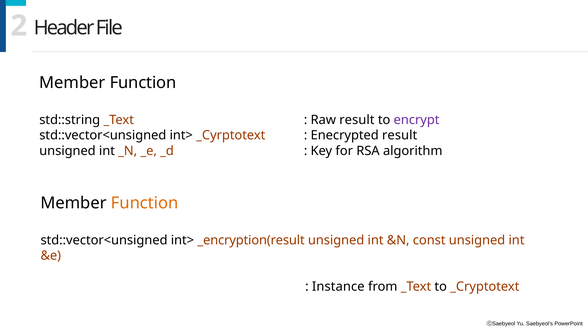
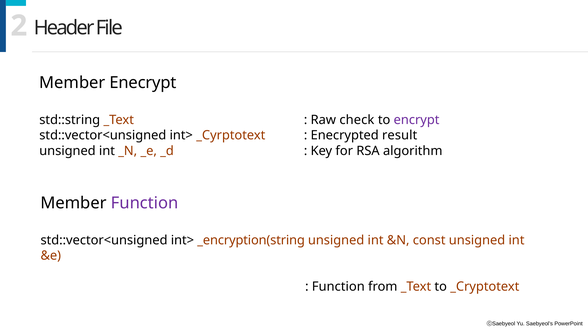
Function: Function -> Enecrypt (143, 83)
Raw result: result -> check (357, 120)
Function colour: orange -> purple (145, 203)
_encryption(result: _encryption(result -> _encryption(string (251, 240)
Instance: Instance -> Function (338, 286)
